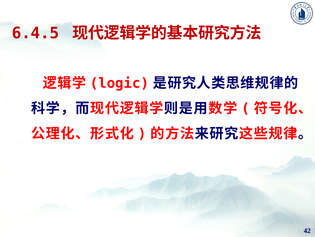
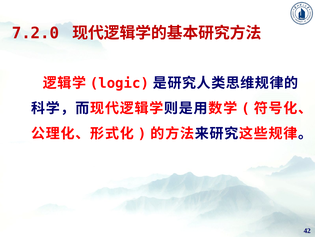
6.4.5: 6.4.5 -> 7.2.0 (35, 33)
